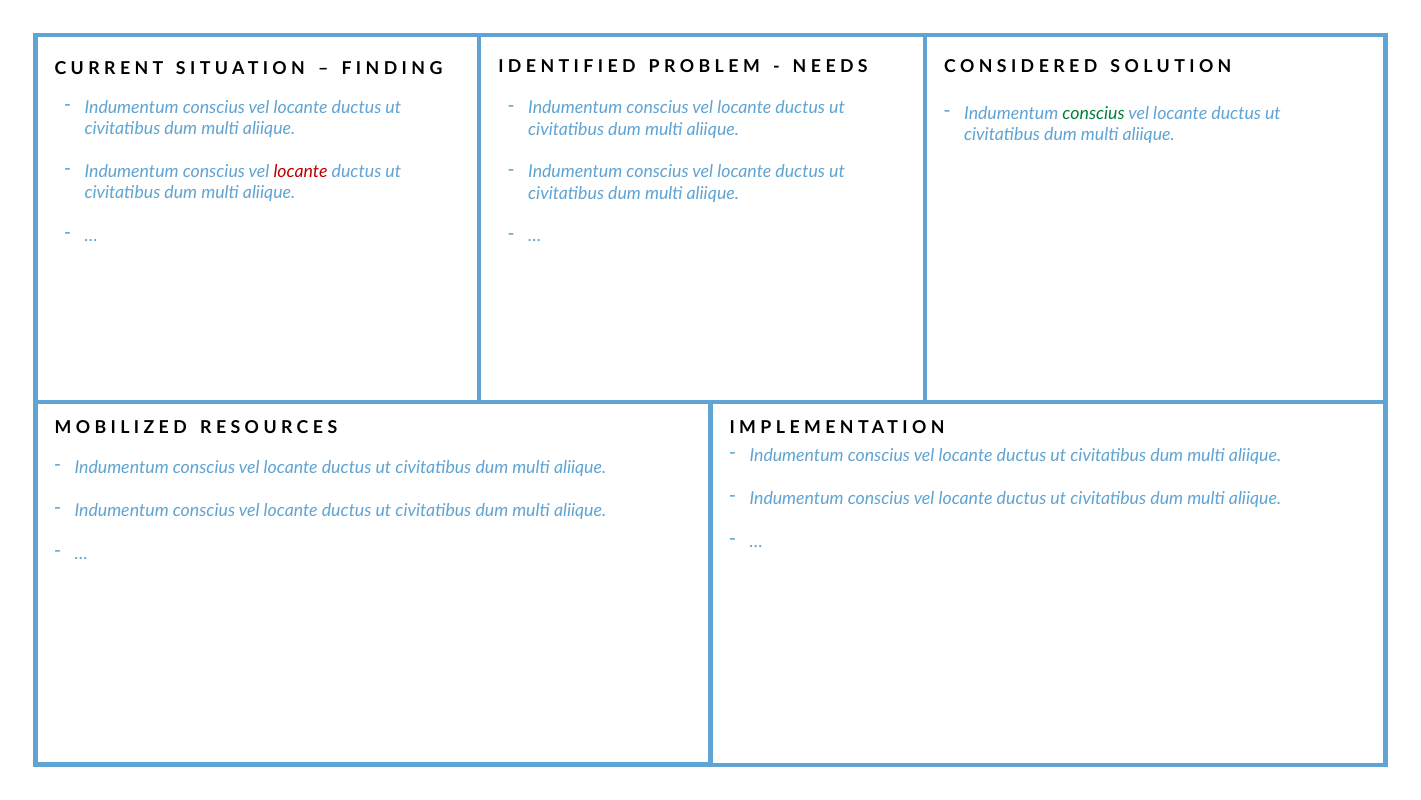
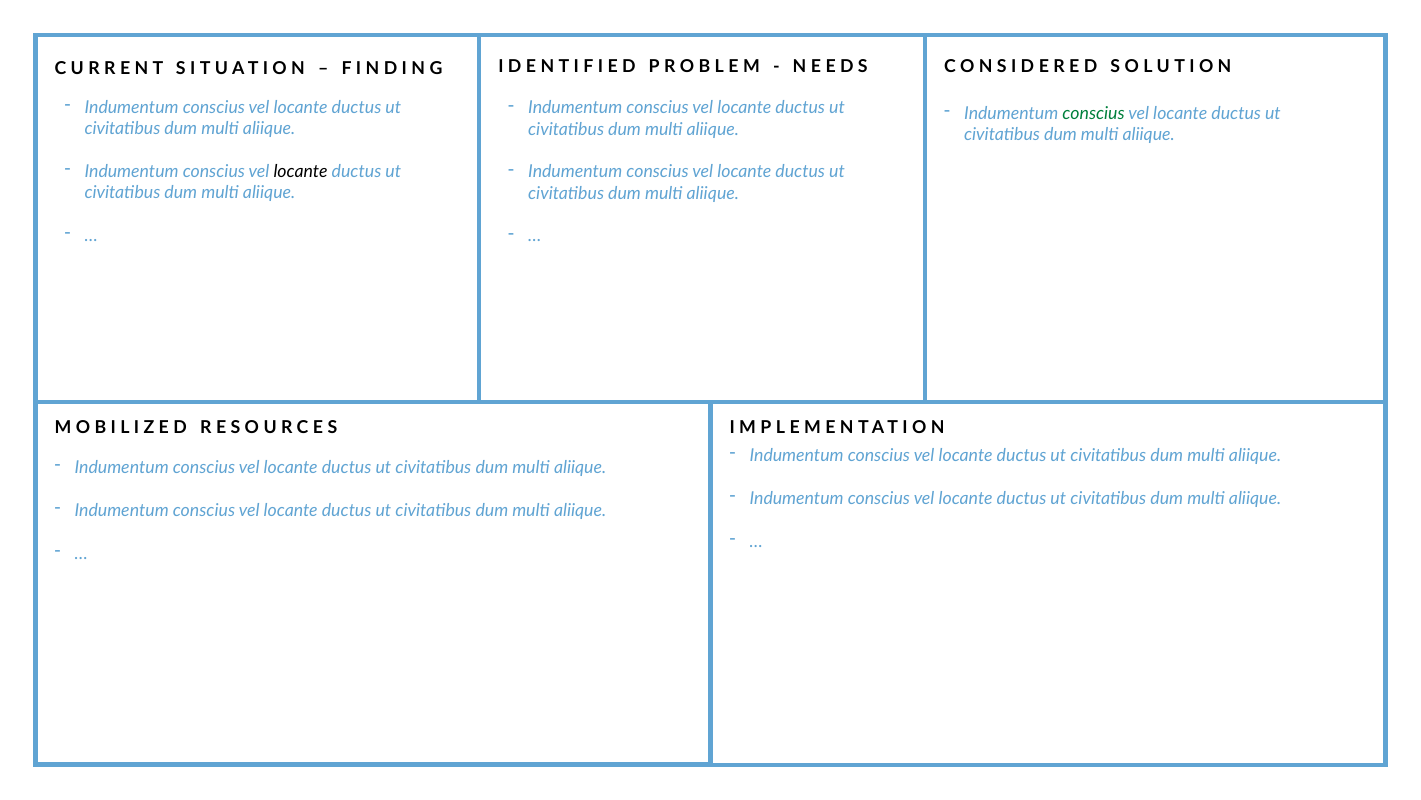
locante colour: red -> black (301, 171)
